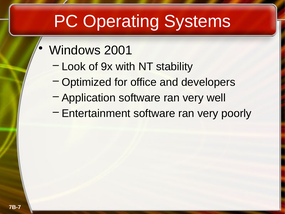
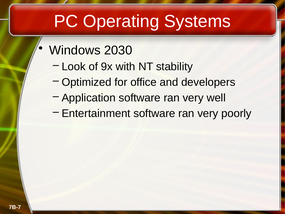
2001: 2001 -> 2030 (118, 50)
